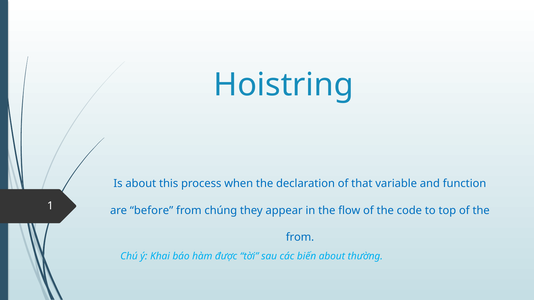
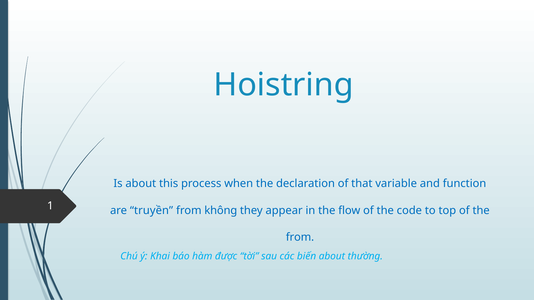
before: before -> truyền (152, 211)
chúng: chúng -> không (221, 211)
